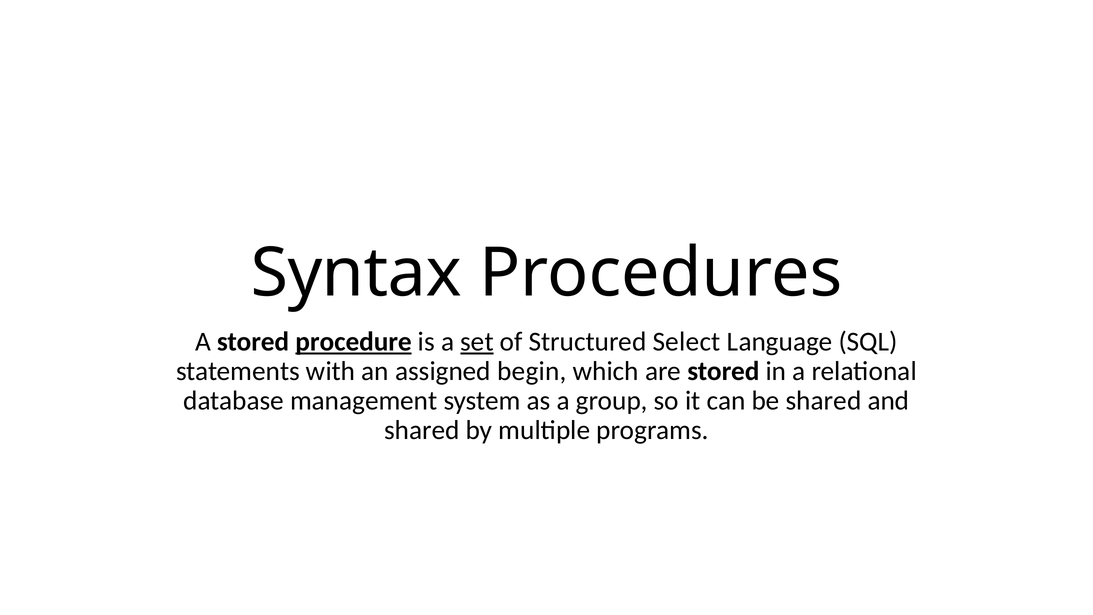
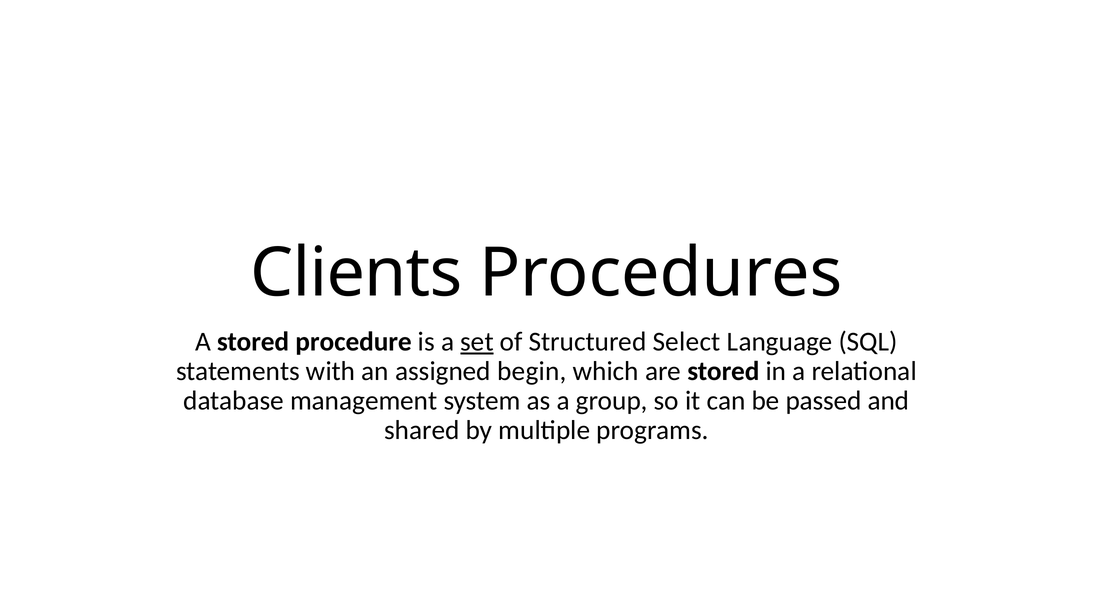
Syntax: Syntax -> Clients (356, 273)
procedure underline: present -> none (354, 342)
be shared: shared -> passed (824, 401)
